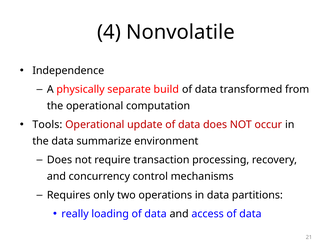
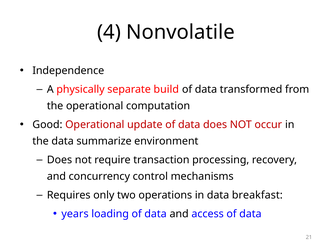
Tools: Tools -> Good (47, 125)
partitions: partitions -> breakfast (257, 195)
really: really -> years (75, 214)
